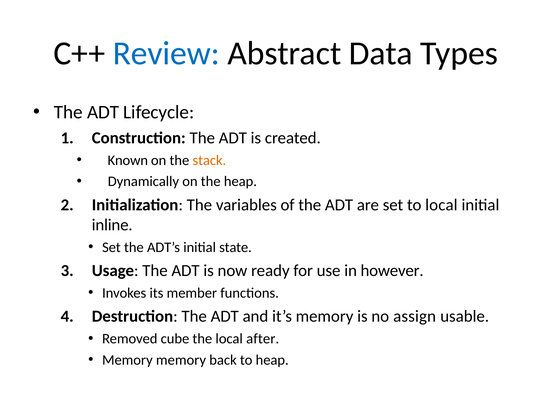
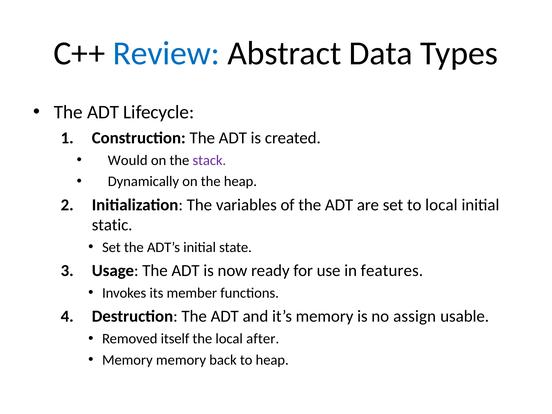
Known: Known -> Would (128, 160)
stack colour: orange -> purple (209, 160)
inline: inline -> static (112, 225)
however: however -> features (392, 271)
cube: cube -> itself (175, 339)
